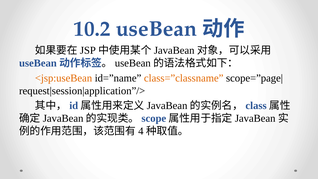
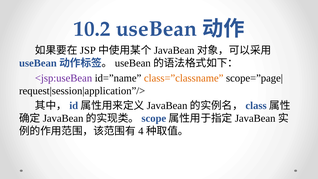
<jsp:useBean colour: orange -> purple (64, 78)
